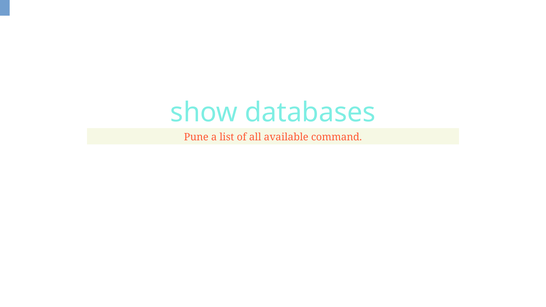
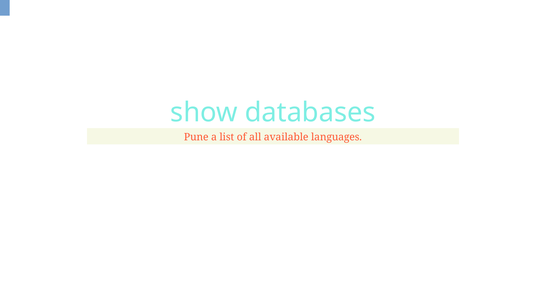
command: command -> languages (337, 137)
